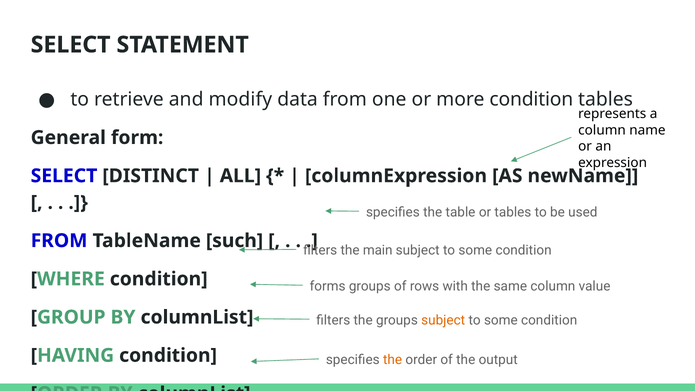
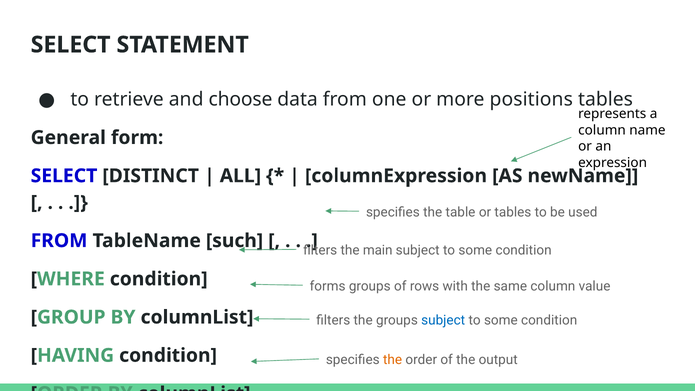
modify: modify -> choose (240, 99)
more condition: condition -> positions (531, 99)
subject colour: orange -> blue (443, 320)
